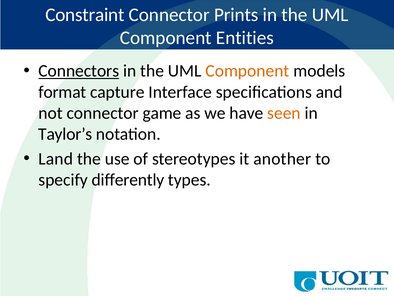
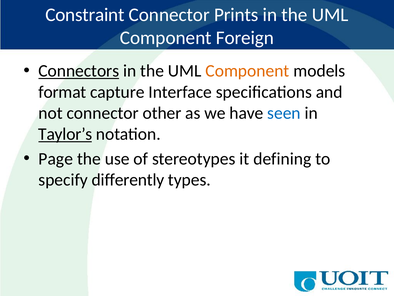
Entities: Entities -> Foreign (245, 38)
game: game -> other (162, 113)
seen colour: orange -> blue (284, 113)
Taylor’s underline: none -> present (65, 134)
Land: Land -> Page (56, 158)
another: another -> defining (282, 158)
